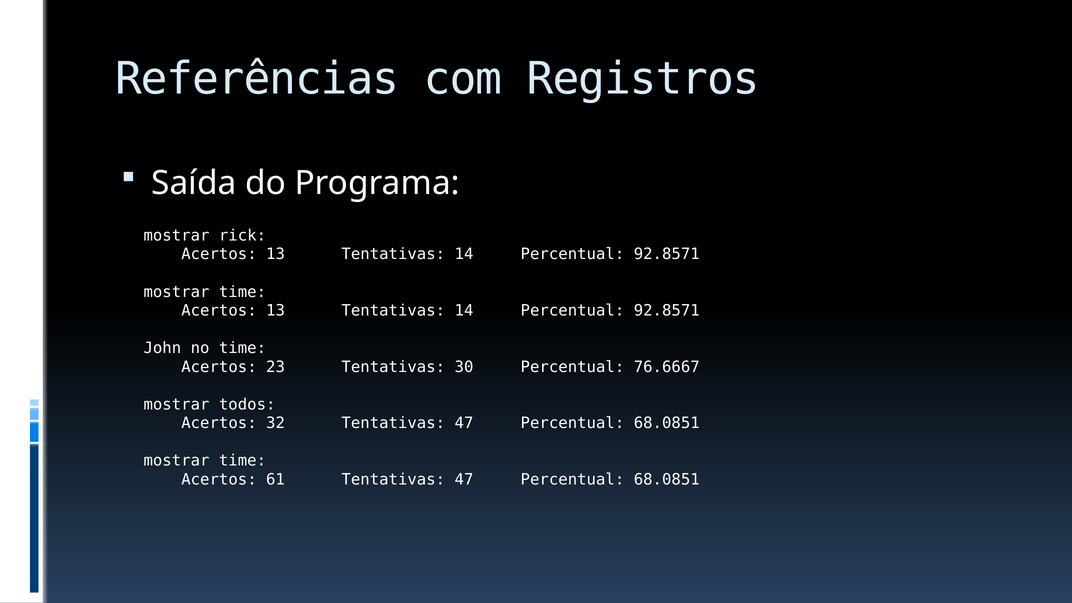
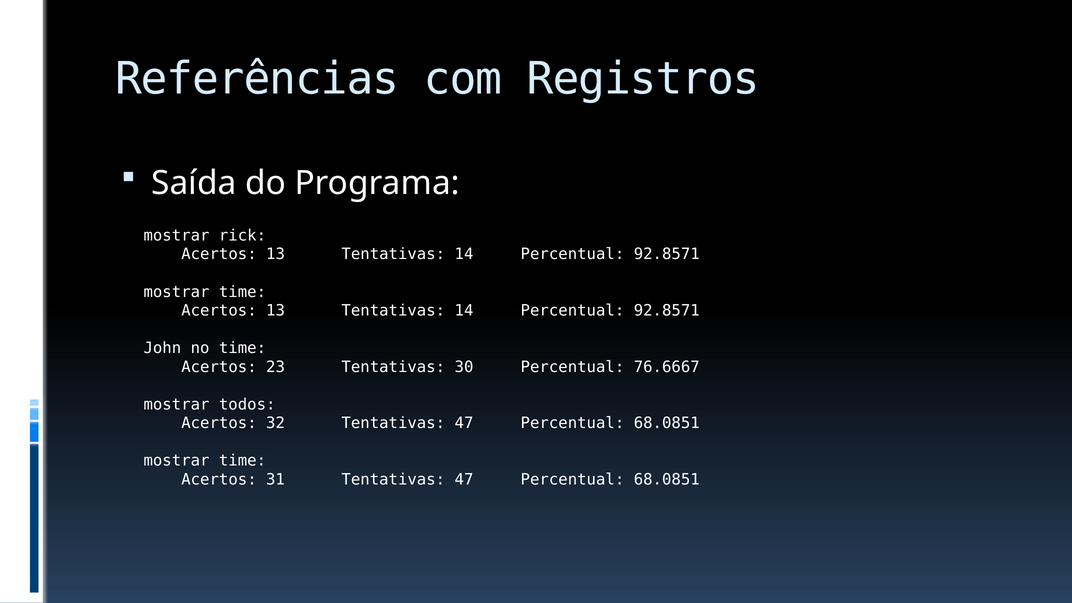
61: 61 -> 31 (275, 480)
